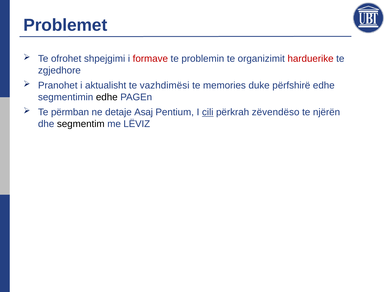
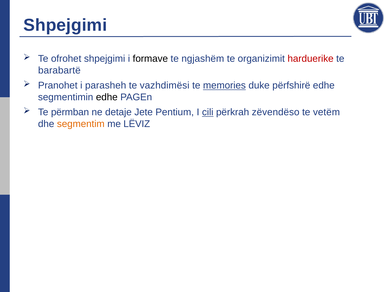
Problemet: Problemet -> Shpejgimi (65, 25)
formave colour: red -> black (150, 59)
problemin: problemin -> ngjashëm (203, 59)
zgjedhore: zgjedhore -> barabartë (59, 71)
aktualisht: aktualisht -> parasheh (106, 86)
memories underline: none -> present (224, 86)
Asaj: Asaj -> Jete (144, 112)
njërën: njërën -> vetëm (326, 112)
segmentim colour: black -> orange (81, 124)
